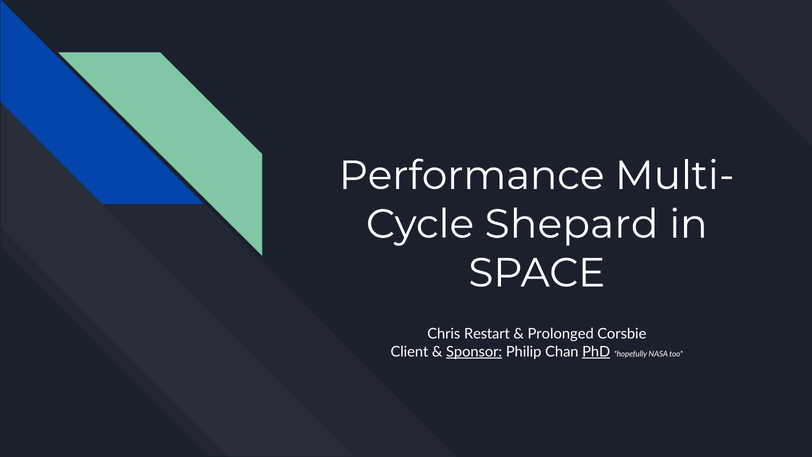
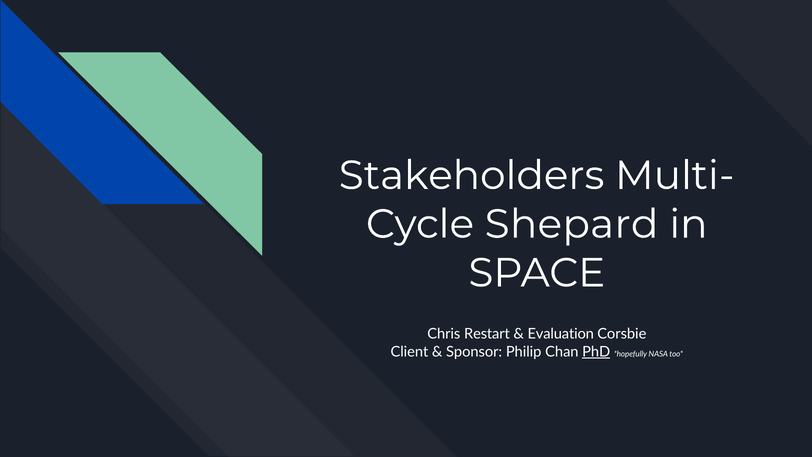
Performance: Performance -> Stakeholders (472, 175)
Prolonged: Prolonged -> Evaluation (561, 334)
Sponsor underline: present -> none (474, 351)
